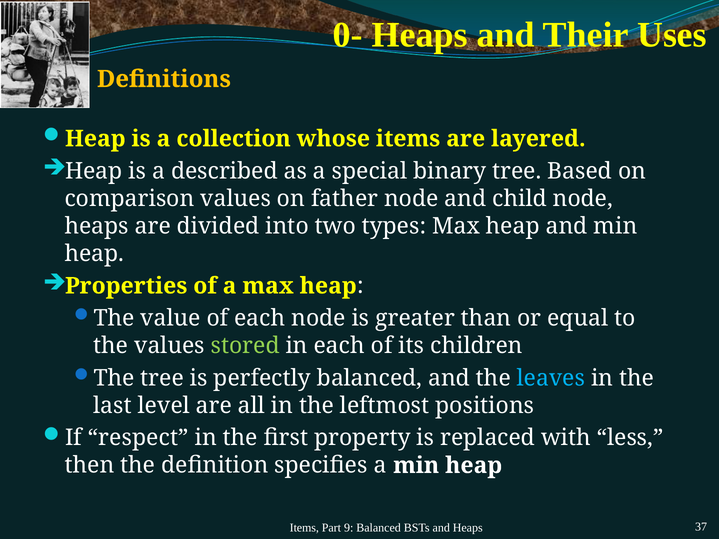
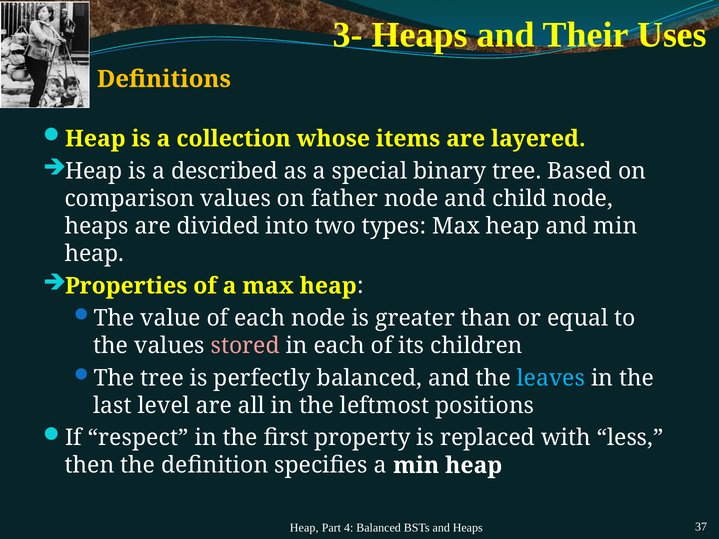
0-: 0- -> 3- (348, 35)
stored colour: light green -> pink (245, 346)
Items: Items -> Heap (304, 528)
9: 9 -> 4 (349, 528)
